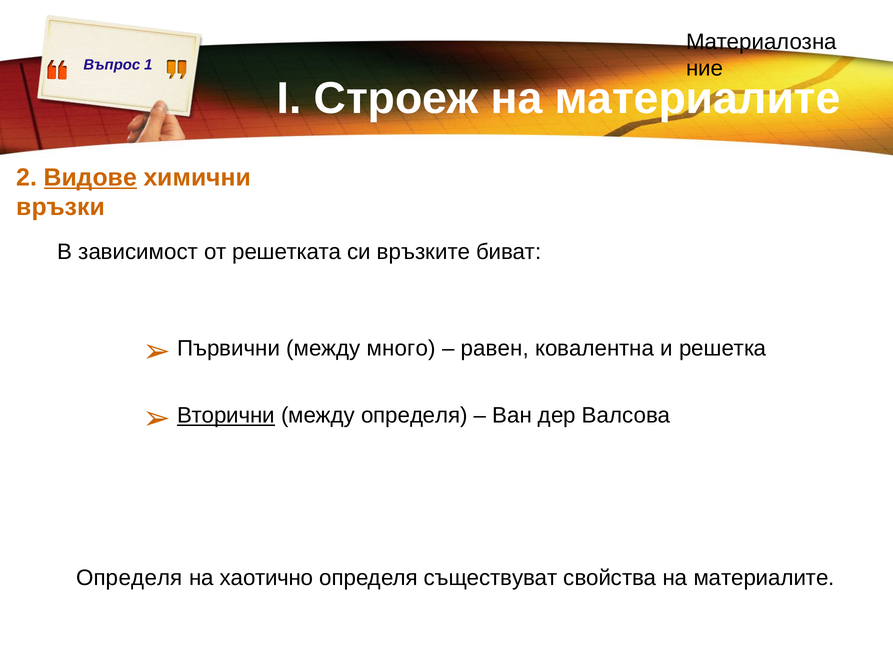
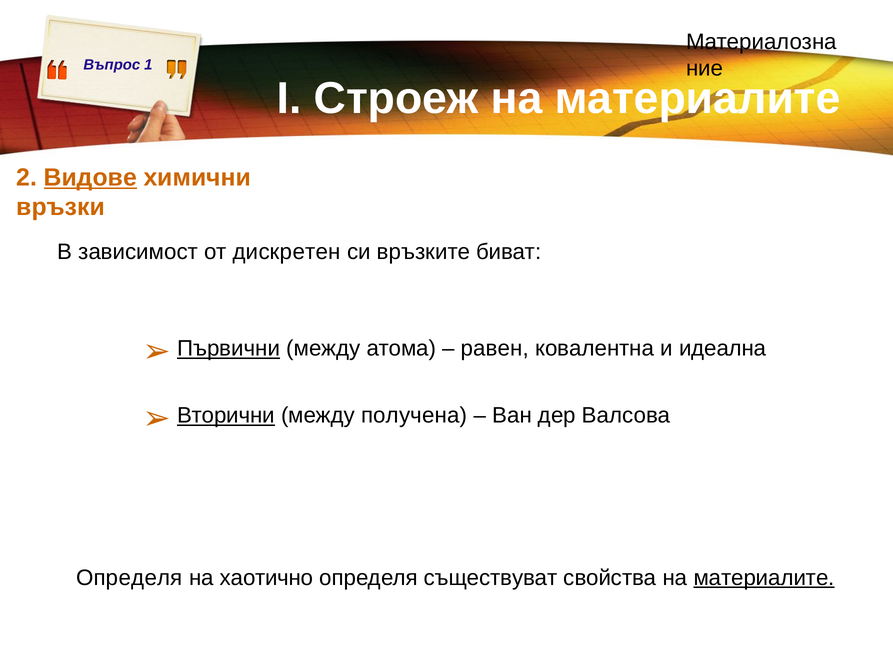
решетката: решетката -> дискретен (287, 252)
Първични underline: none -> present (229, 348)
много: много -> атома (401, 348)
решетка: решетка -> идеална (723, 348)
между определя: определя -> получена (414, 415)
материалите underline: none -> present (764, 578)
